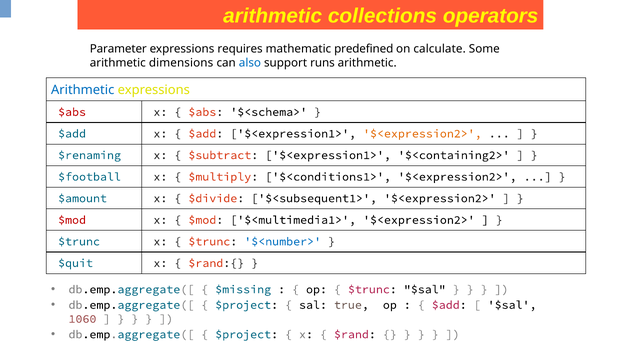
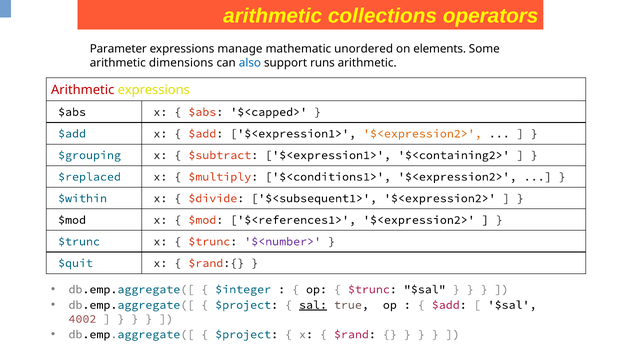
requires: requires -> manage (240, 49)
predefined: predefined -> unordered (364, 49)
calculate: calculate -> elements (440, 49)
Arithmetic colour: blue -> red (83, 90)
$abs colour: red -> black (72, 112)
$<schema>: $<schema> -> $<capped> (269, 112)
$renaming: $renaming -> $grouping (90, 155)
$football: $football -> $replaced (90, 177)
$amount: $amount -> $within (83, 199)
$mod colour: red -> black (72, 220)
$<multimedia1>: $<multimedia1> -> $<references1> (293, 220)
$<number> colour: blue -> purple (283, 242)
$missing: $missing -> $integer (243, 290)
sal underline: none -> present (313, 305)
1060: 1060 -> 4002 (82, 319)
